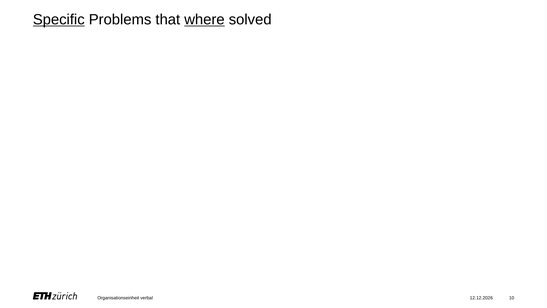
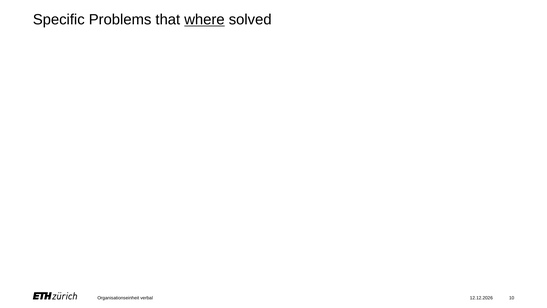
Specific underline: present -> none (59, 20)
